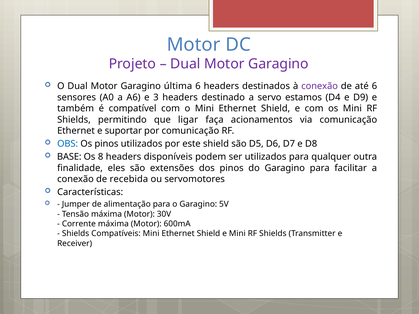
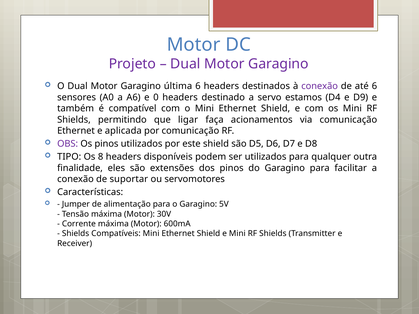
3: 3 -> 0 (156, 97)
suportar: suportar -> aplicada (123, 131)
OBS colour: blue -> purple (68, 144)
BASE: BASE -> TIPO (69, 157)
recebida: recebida -> suportar (129, 179)
